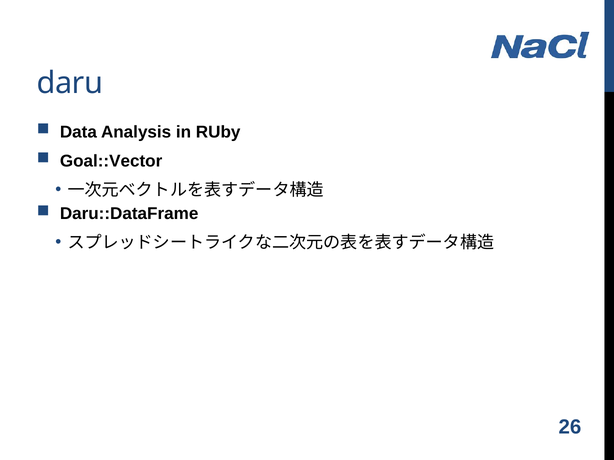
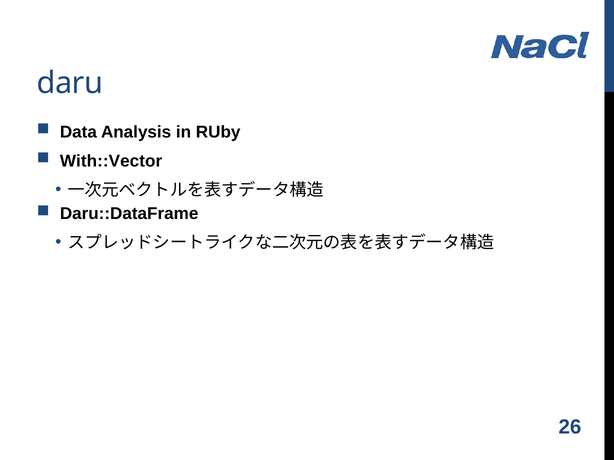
Goal::Vector: Goal::Vector -> With::Vector (111, 161)
